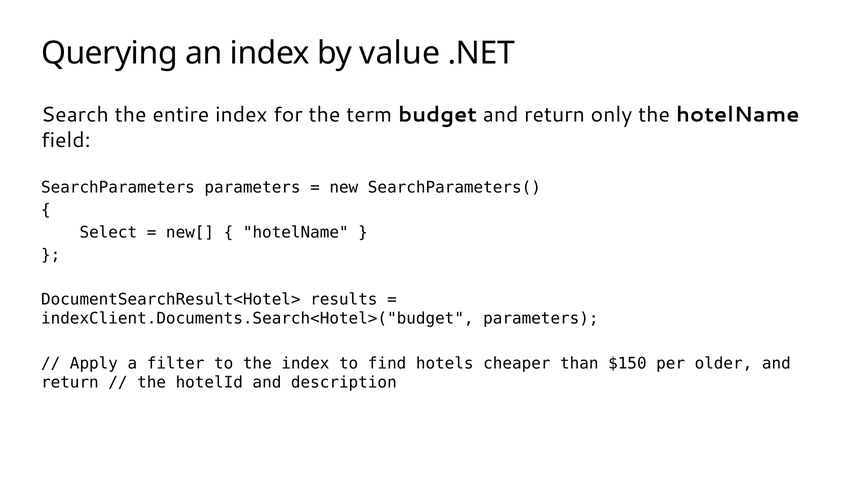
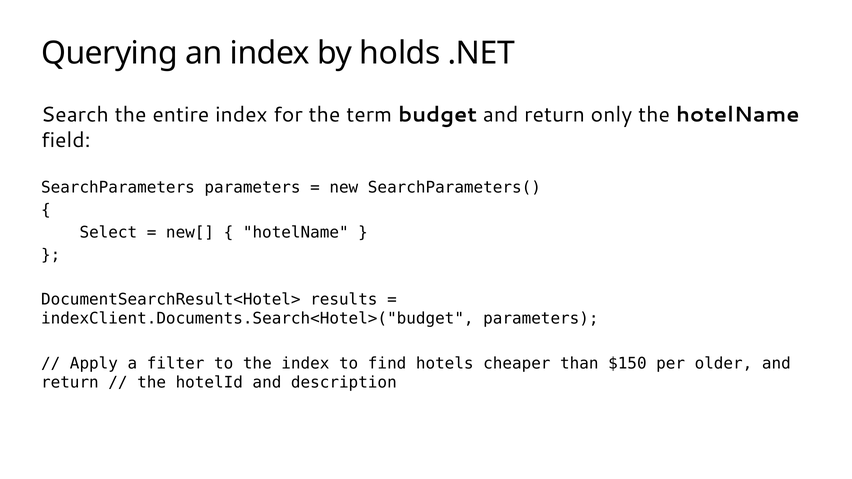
value: value -> holds (400, 53)
